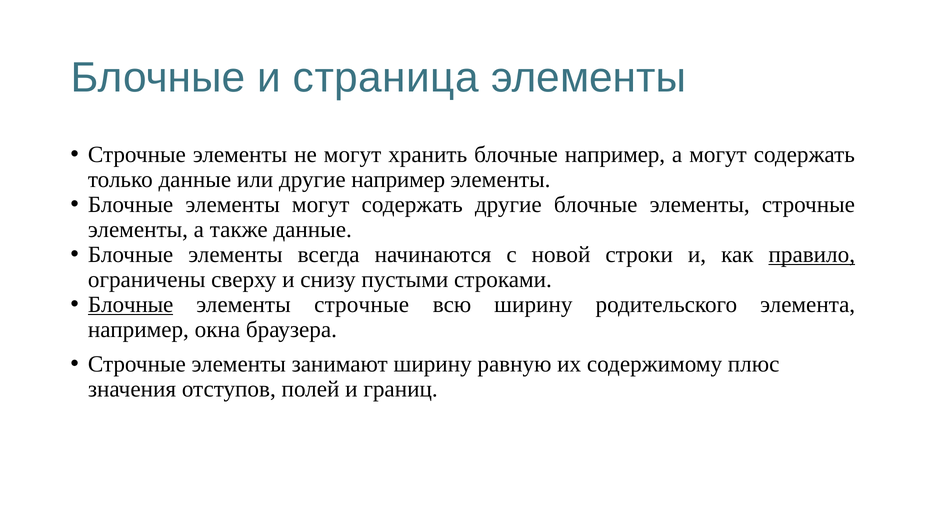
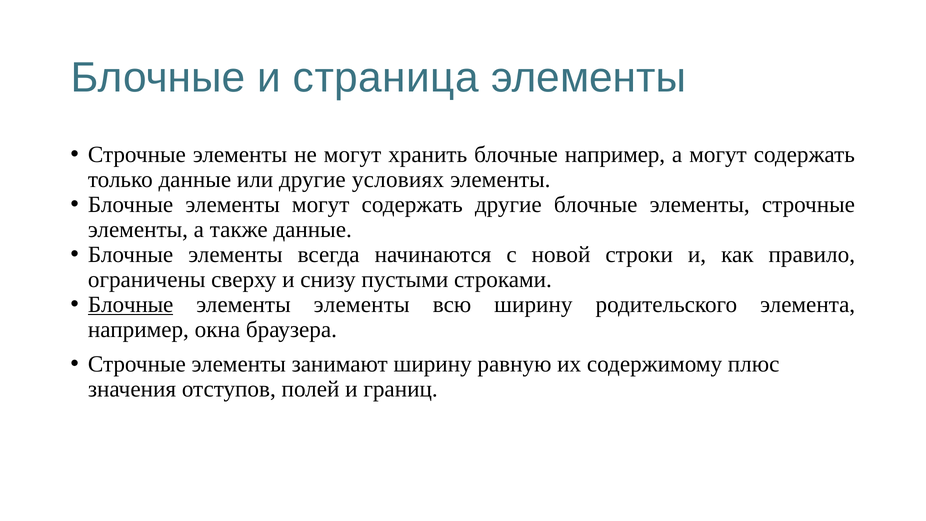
другие например: например -> условиях (398, 179)
правило underline: present -> none (812, 254)
строчные: строчные -> элементы (362, 304)
